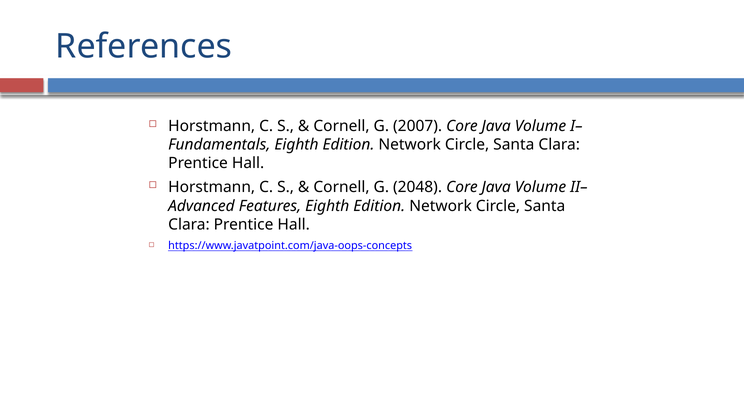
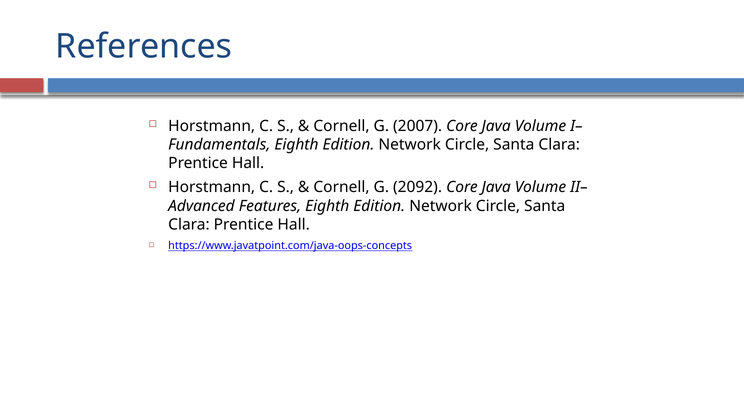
2048: 2048 -> 2092 (418, 187)
